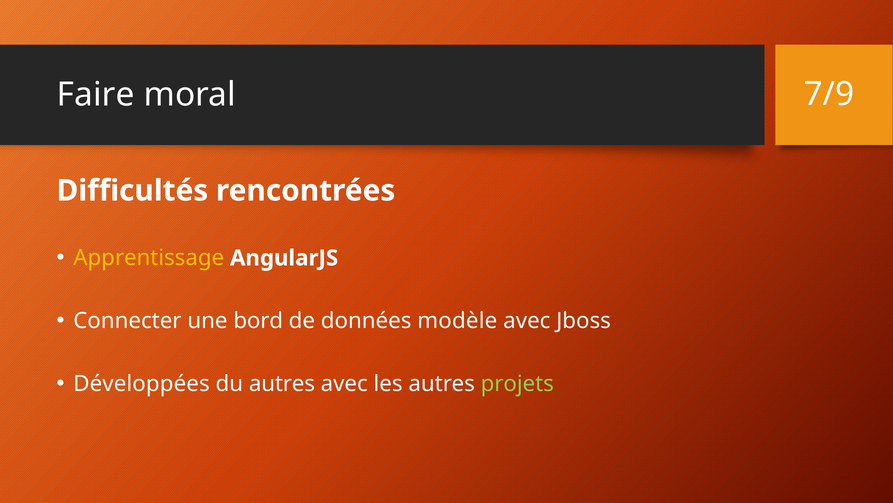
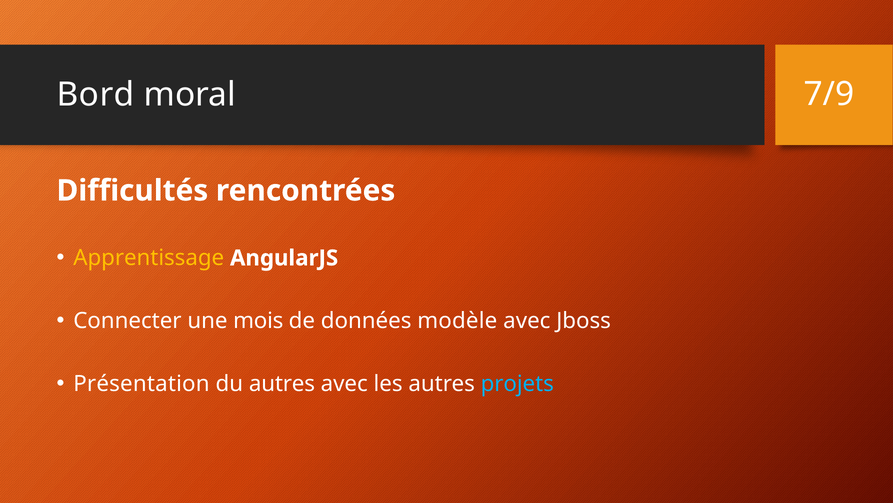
Faire: Faire -> Bord (96, 95)
bord: bord -> mois (258, 321)
Développées: Développées -> Présentation (141, 384)
projets colour: light green -> light blue (517, 384)
